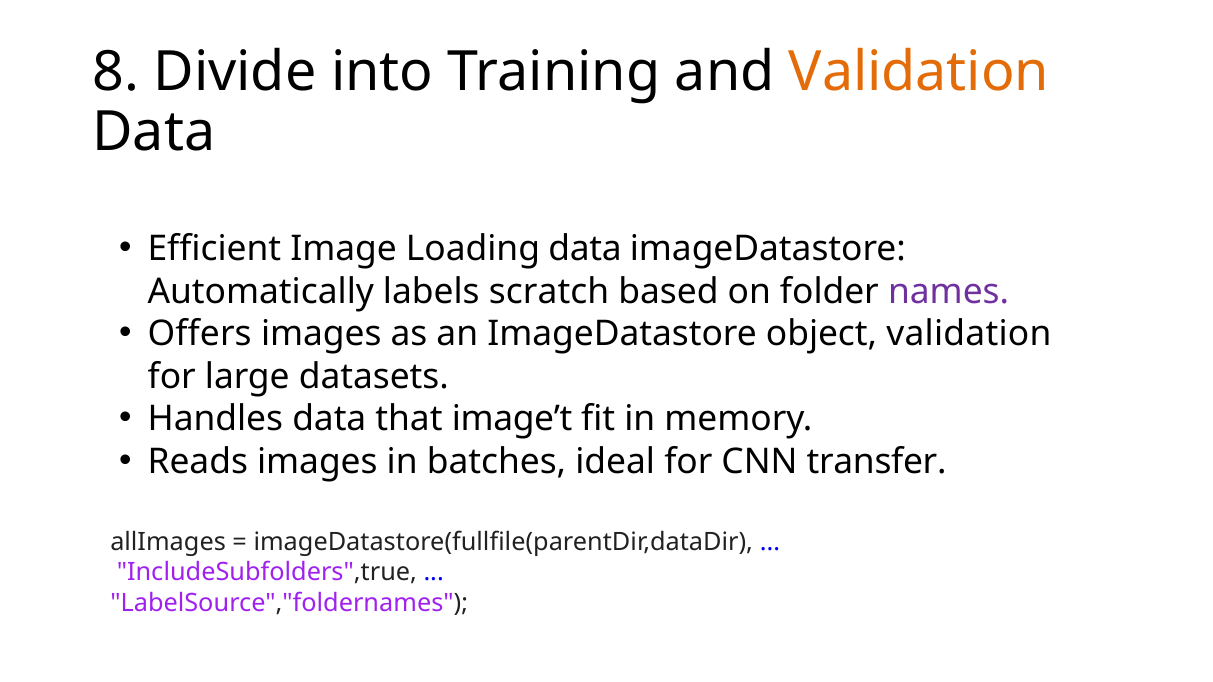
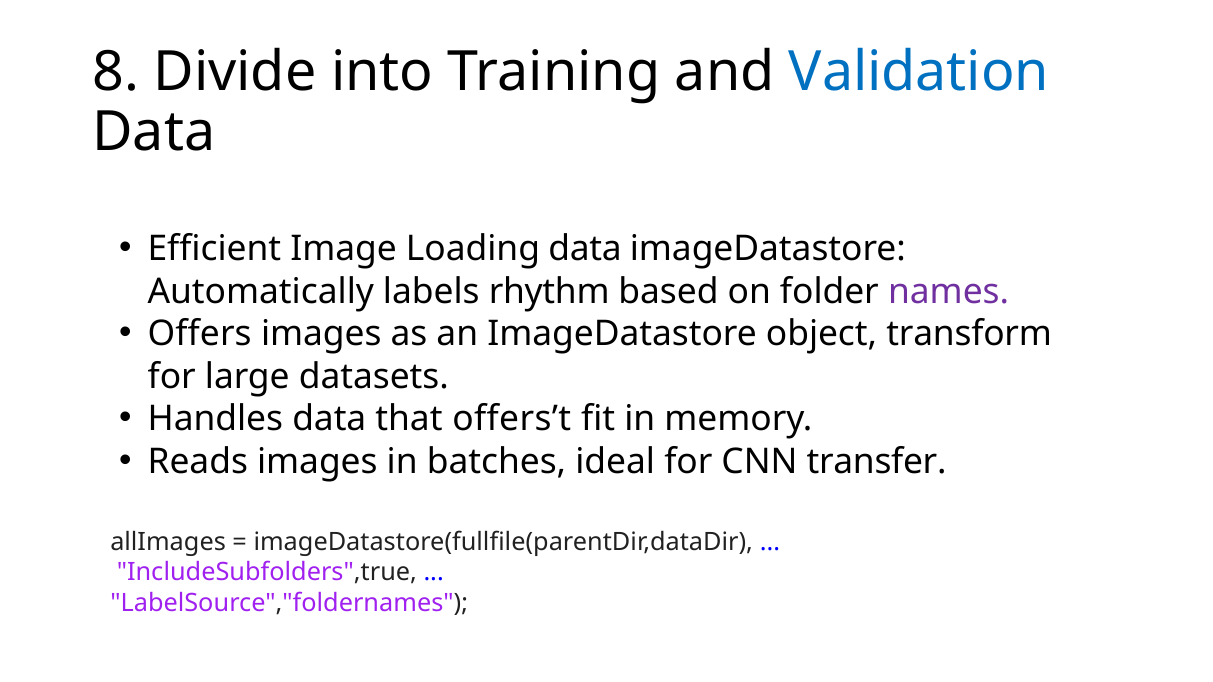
Validation colour: orange -> blue (919, 72)
scratch: scratch -> rhythm (549, 292)
object validation: validation -> transform (969, 334)
image’t: image’t -> offers’t (512, 419)
